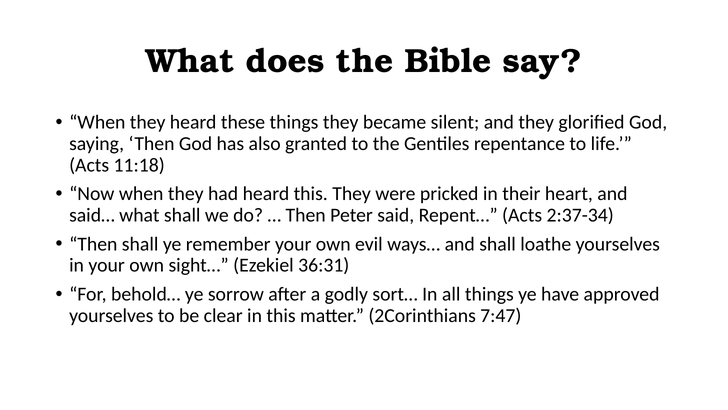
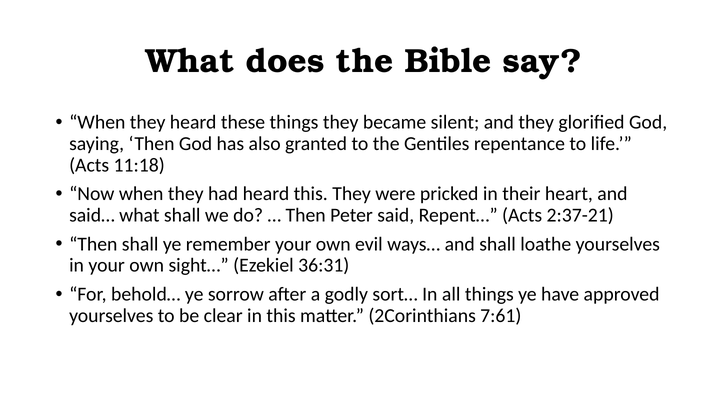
2:37-34: 2:37-34 -> 2:37-21 (580, 215)
7:47: 7:47 -> 7:61 (501, 315)
